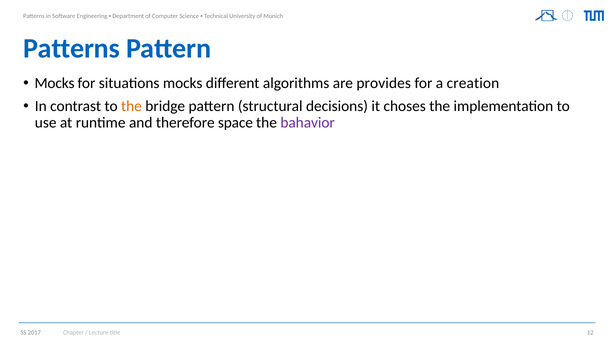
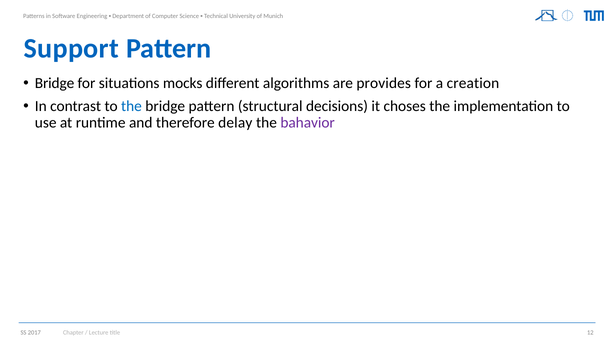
Patterns: Patterns -> Support (71, 48)
Mocks: Mocks -> Bridge (55, 83)
the colour: orange -> blue (131, 106)
space: space -> delay (235, 123)
